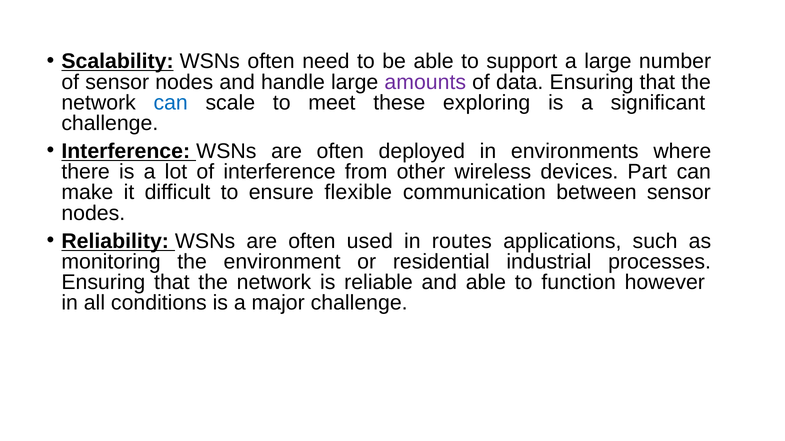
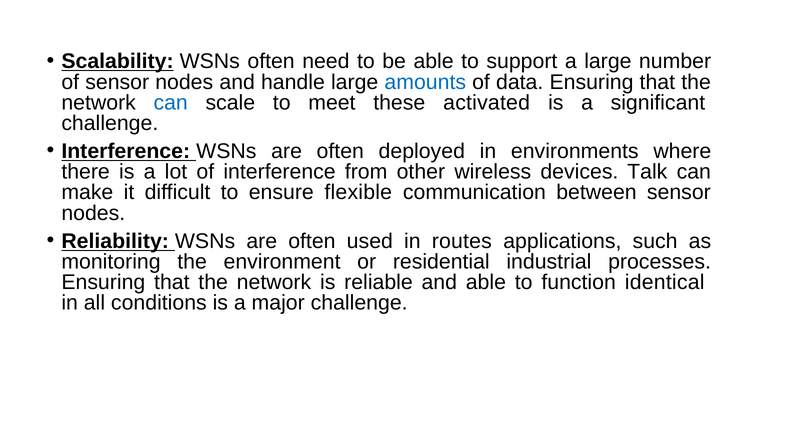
amounts colour: purple -> blue (425, 82)
exploring: exploring -> activated (487, 103)
Part: Part -> Talk (647, 172)
however: however -> identical (665, 283)
